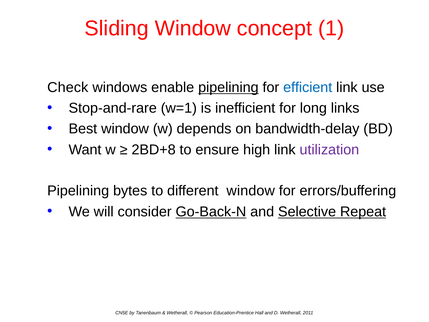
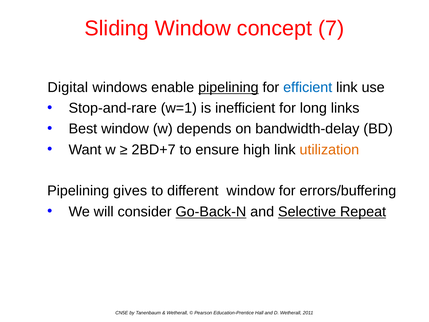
1: 1 -> 7 (331, 28)
Check: Check -> Digital (68, 87)
2BD+8: 2BD+8 -> 2BD+7 (154, 150)
utilization colour: purple -> orange (329, 150)
bytes: bytes -> gives (130, 191)
